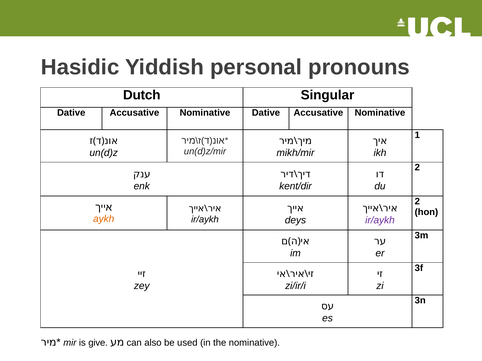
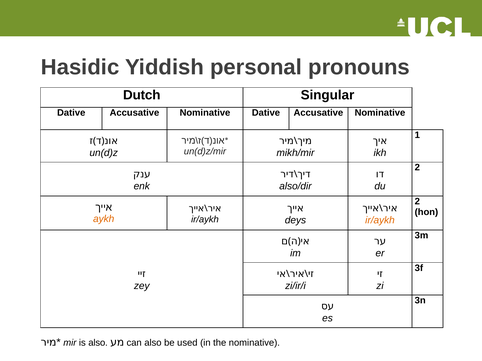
kent/dir: kent/dir -> also/dir (295, 186)
ir/aykh colour: purple -> orange (380, 220)
is give: give -> also (98, 343)
